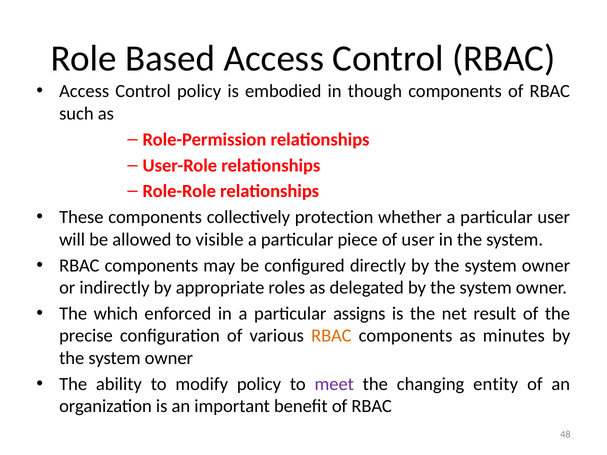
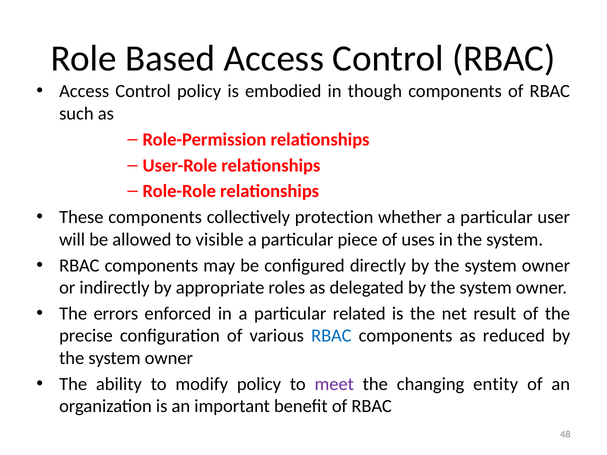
of user: user -> uses (418, 240)
which: which -> errors (116, 314)
assigns: assigns -> related (359, 314)
RBAC colour: orange -> blue (331, 336)
minutes: minutes -> reduced (514, 336)
